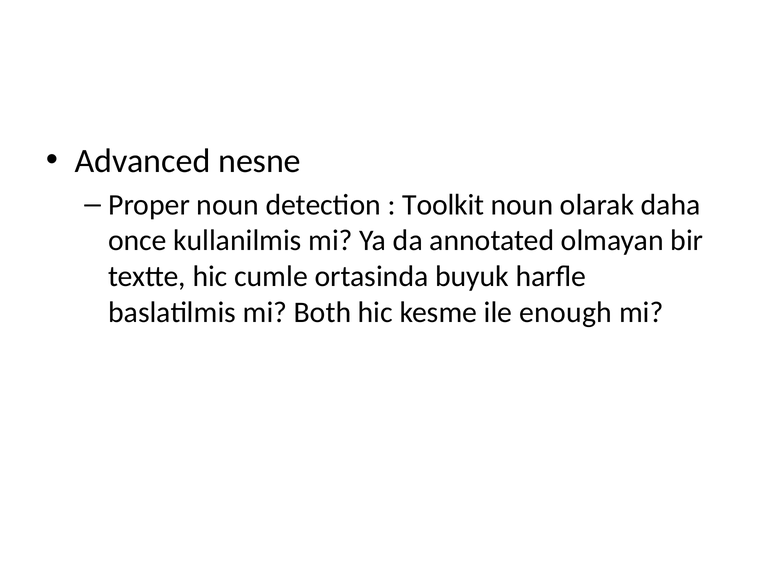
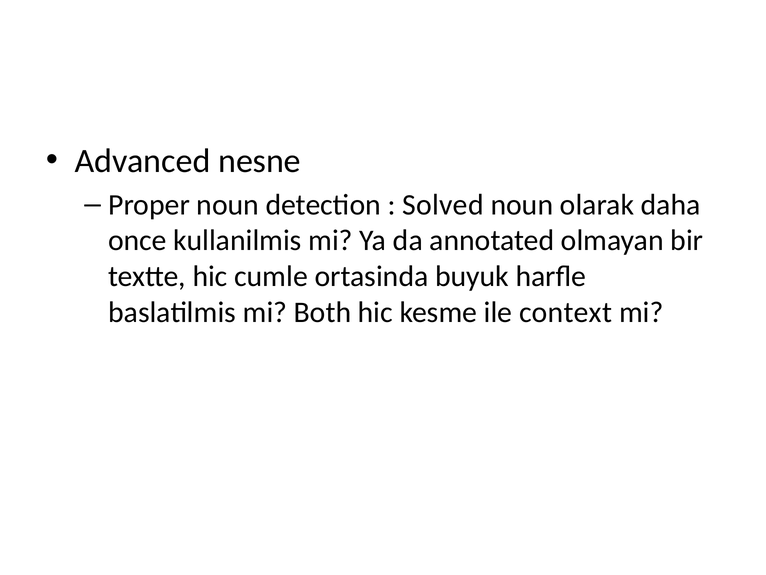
Toolkit: Toolkit -> Solved (443, 205)
enough: enough -> context (566, 312)
